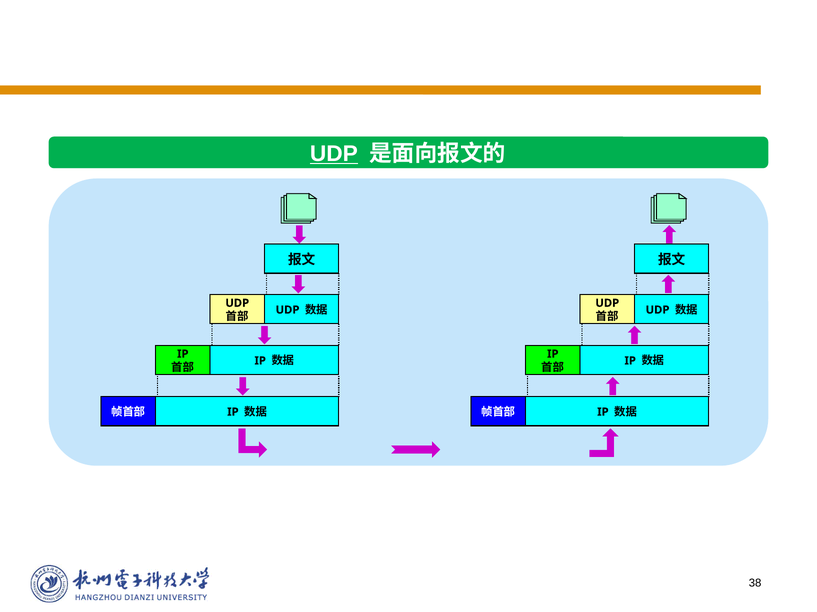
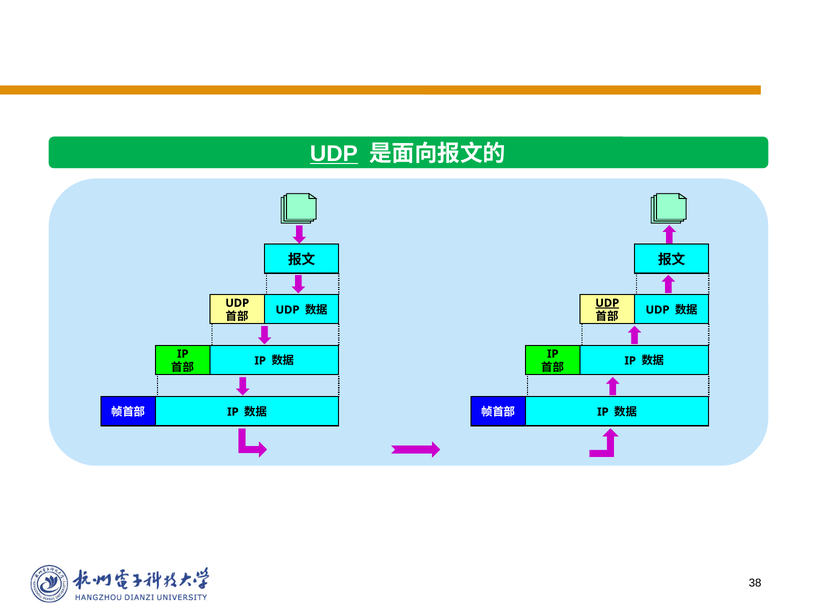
UDP underline: none -> present (607, 303)
